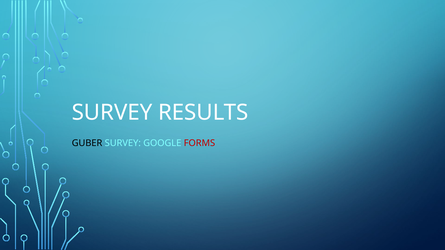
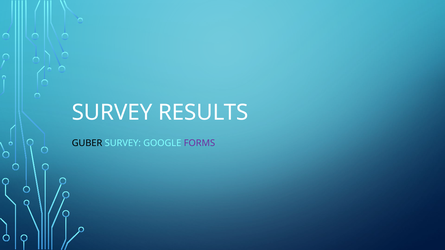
FORMS colour: red -> purple (199, 143)
